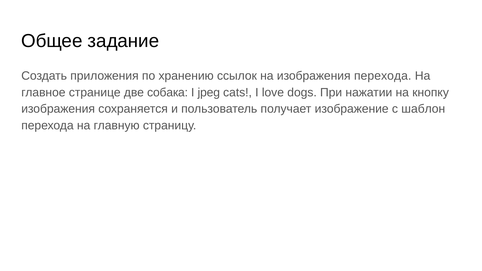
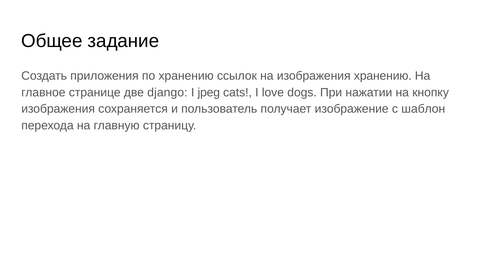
изображения перехода: перехода -> хранению (383, 76)
собака: собака -> django (167, 92)
